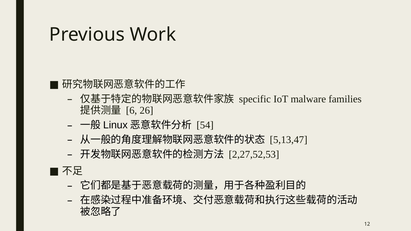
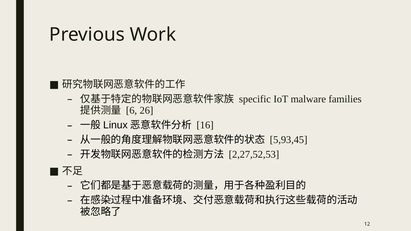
54: 54 -> 16 (205, 125)
5,13,47: 5,13,47 -> 5,93,45 (289, 140)
